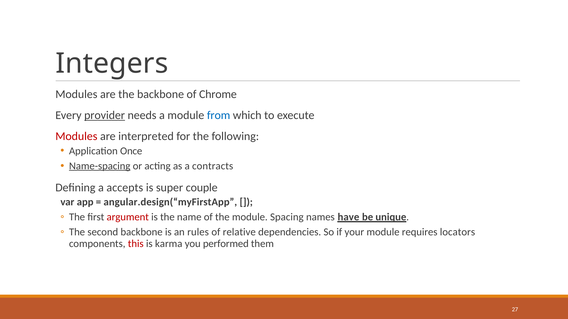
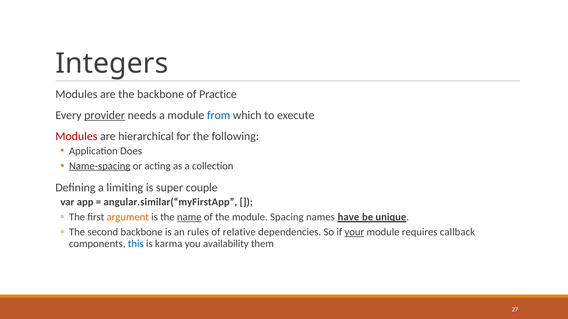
Chrome: Chrome -> Practice (218, 94)
interpreted: interpreted -> hierarchical (146, 137)
Once: Once -> Does (131, 151)
contracts: contracts -> collection (213, 166)
accepts: accepts -> limiting (125, 188)
angular.design(“myFirstApp: angular.design(“myFirstApp -> angular.similar(“myFirstApp (170, 202)
argument colour: red -> orange (128, 217)
name underline: none -> present (189, 217)
your underline: none -> present (354, 232)
locators: locators -> callback (457, 232)
this colour: red -> blue (136, 244)
performed: performed -> availability (226, 244)
